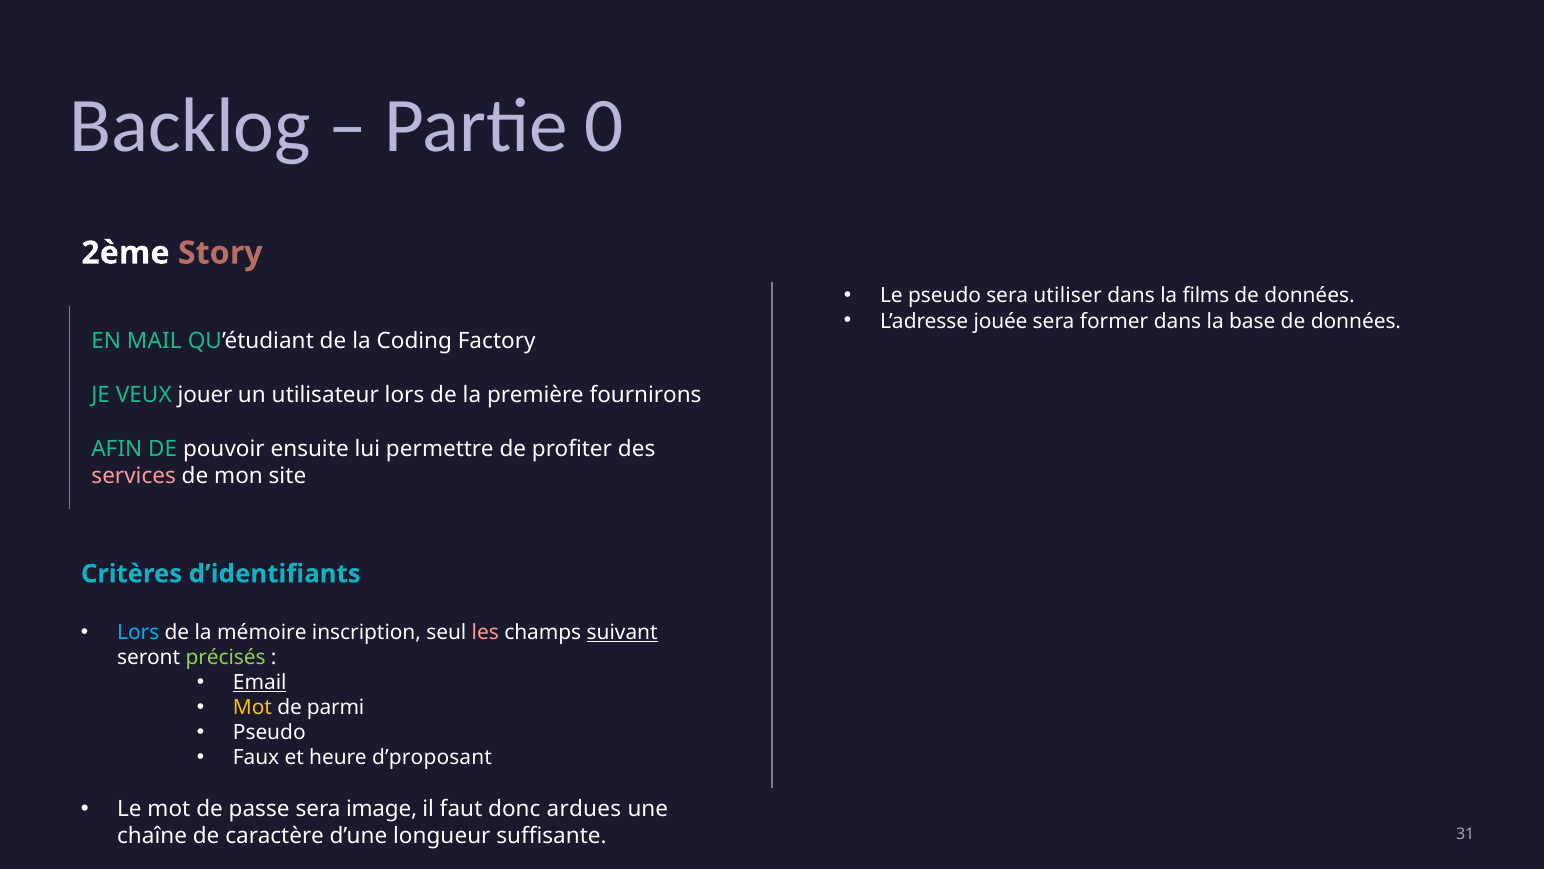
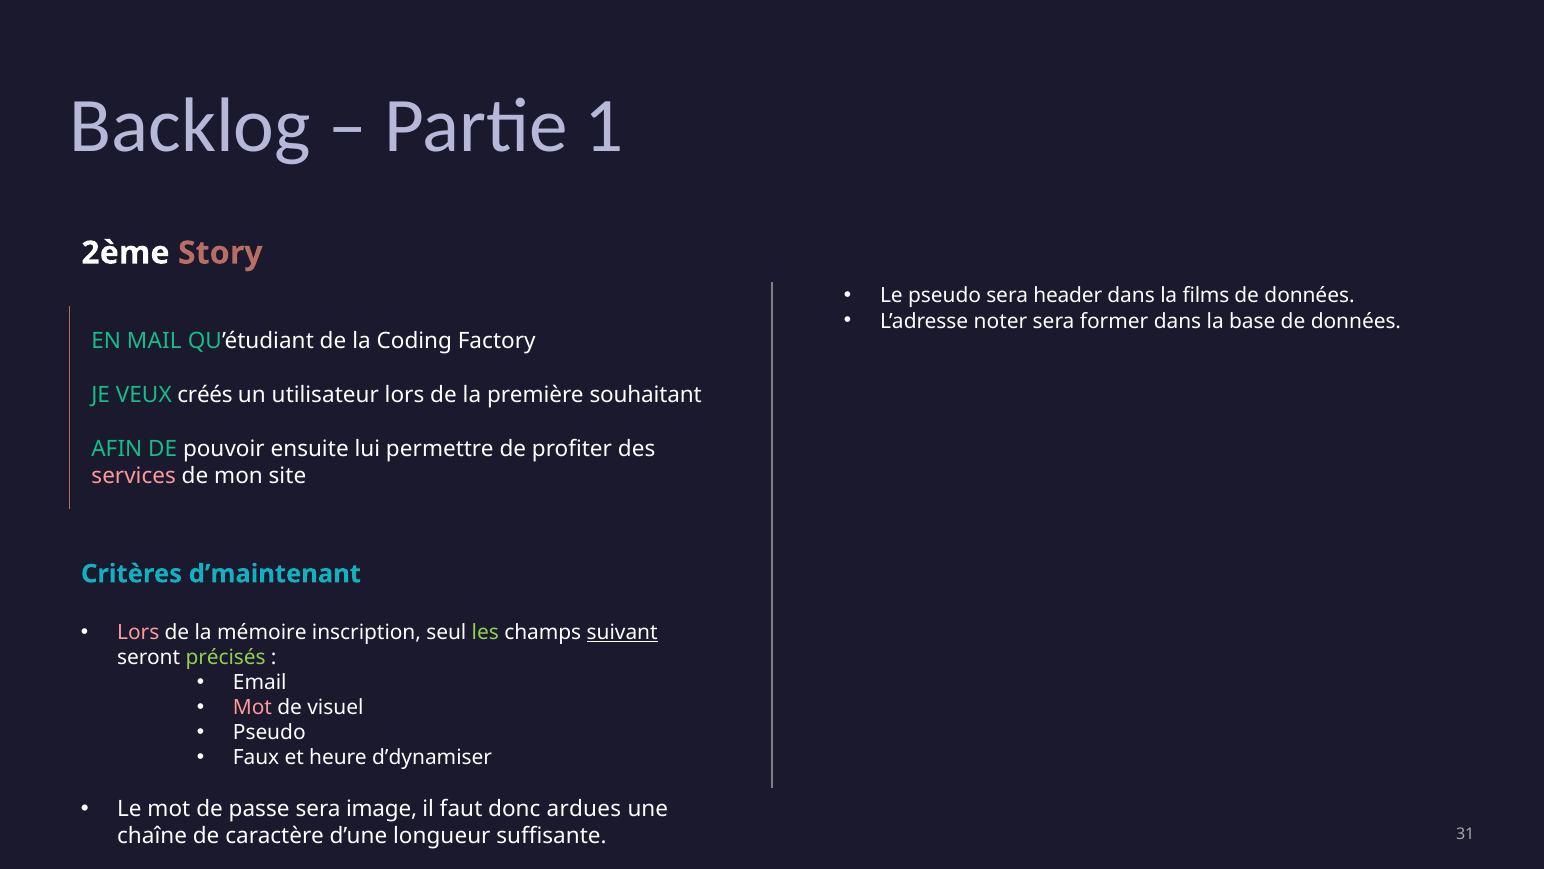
0: 0 -> 1 (604, 125)
utiliser: utiliser -> header (1068, 296)
jouée: jouée -> noter (1000, 321)
jouer: jouer -> créés (205, 395)
fournirons: fournirons -> souhaitant (646, 395)
d’identifiants: d’identifiants -> d’maintenant (275, 574)
Lors colour: light blue -> pink (138, 632)
les colour: pink -> light green (485, 632)
Email underline: present -> none (260, 682)
Mot colour: yellow -> pink (252, 707)
parmi: parmi -> visuel (335, 707)
d’proposant: d’proposant -> d’dynamiser (432, 758)
